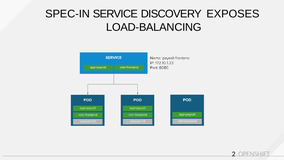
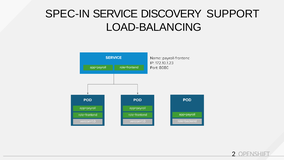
EXPOSES: EXPOSES -> SUPPORT (233, 14)
